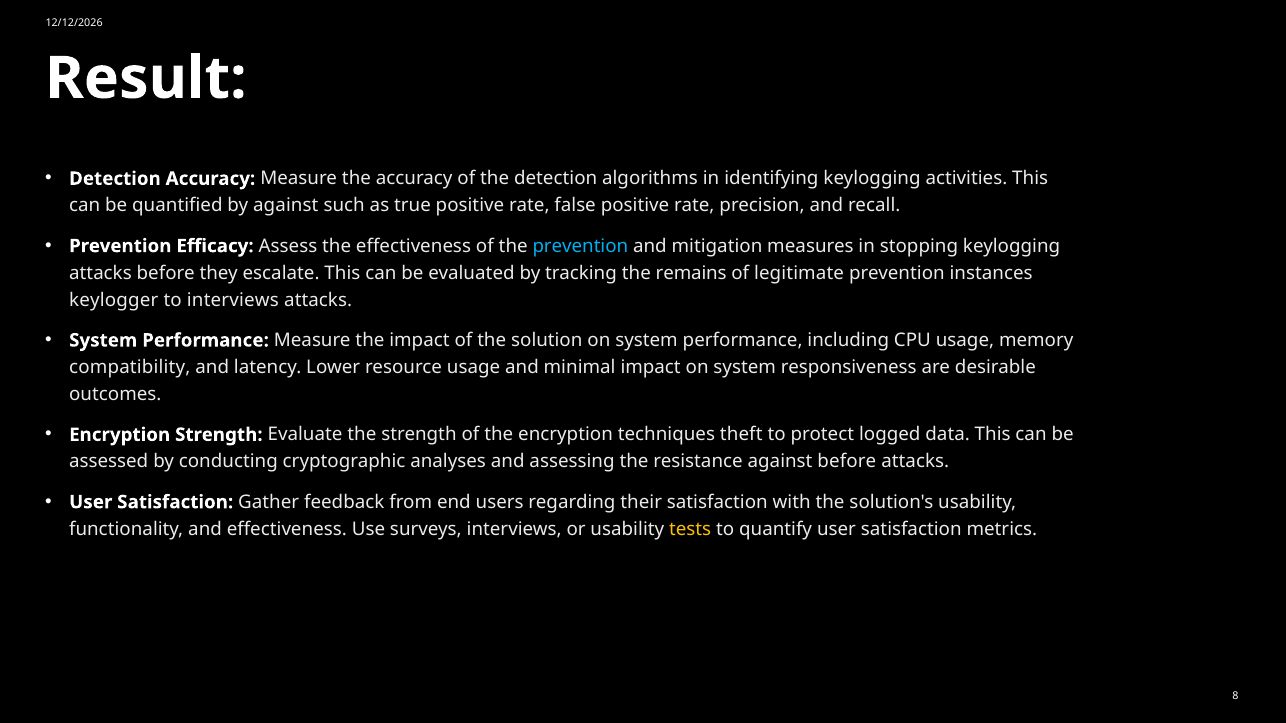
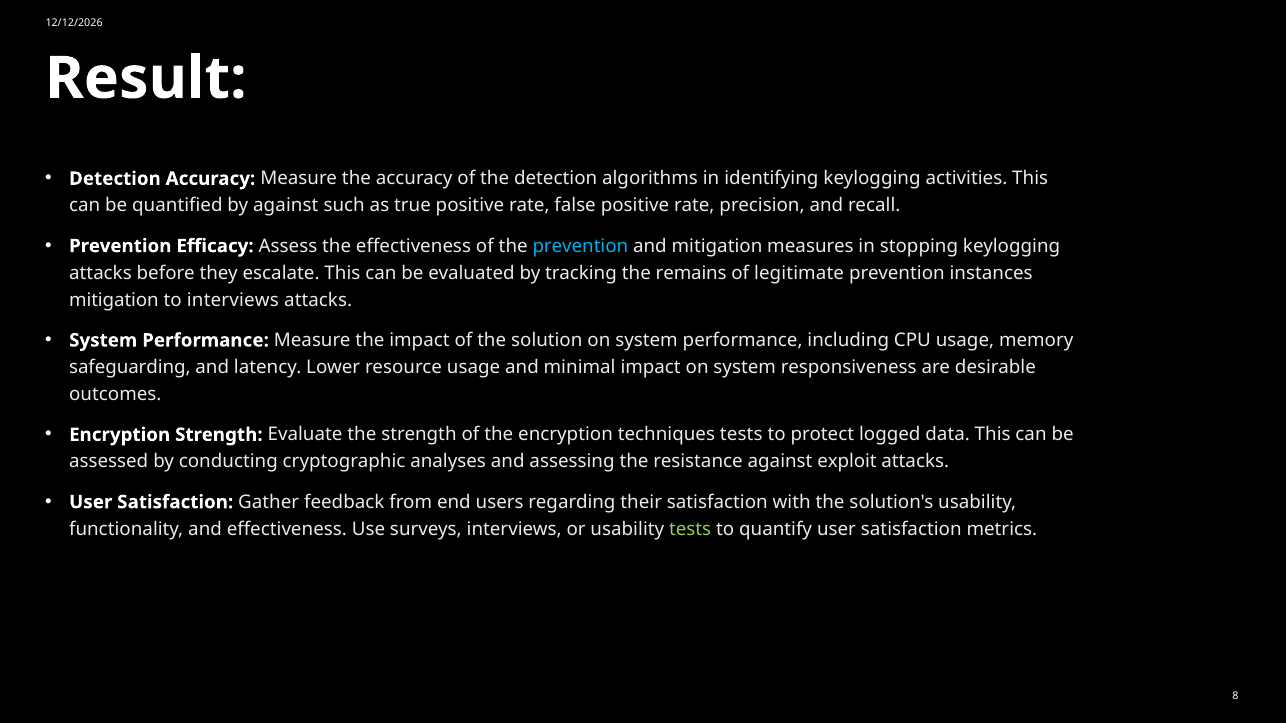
keylogger: keylogger -> mitigation (114, 300)
compatibility: compatibility -> safeguarding (130, 368)
techniques theft: theft -> tests (741, 435)
against before: before -> exploit (847, 462)
tests colour: yellow -> light green (690, 529)
